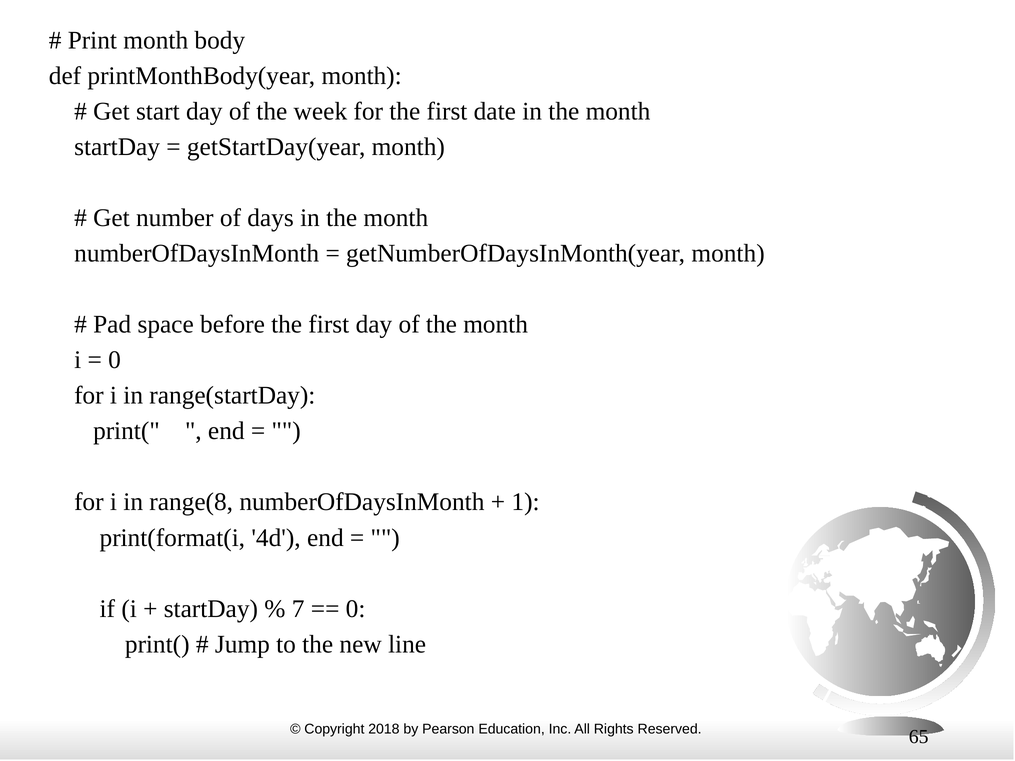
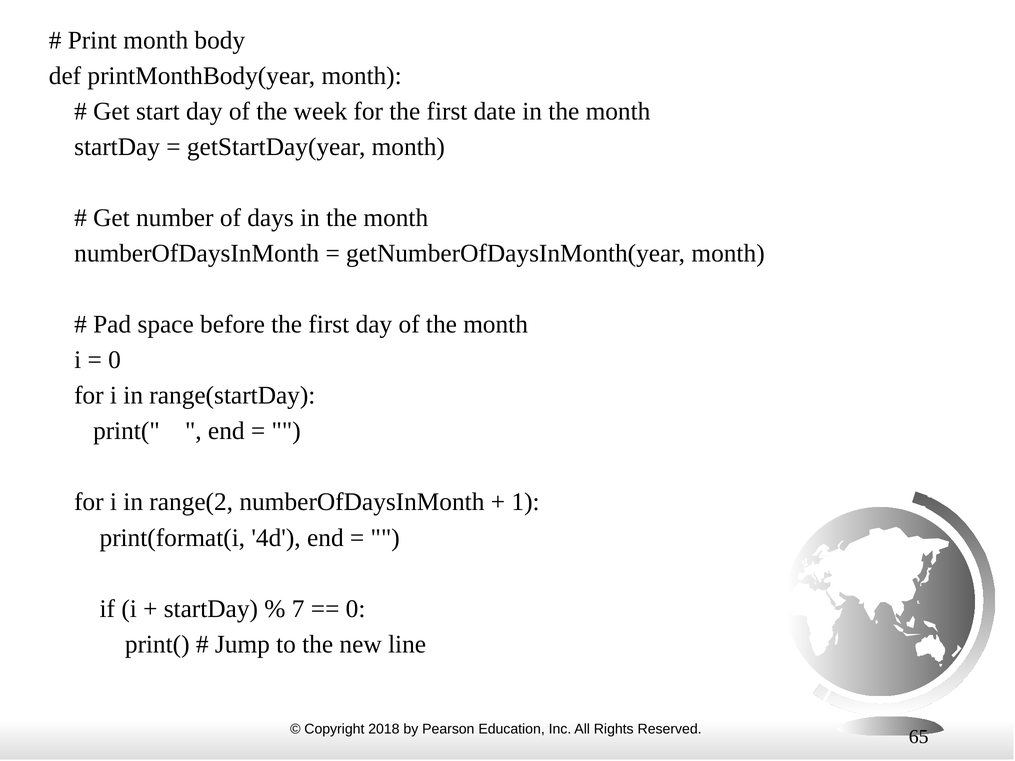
range(8: range(8 -> range(2 (191, 502)
